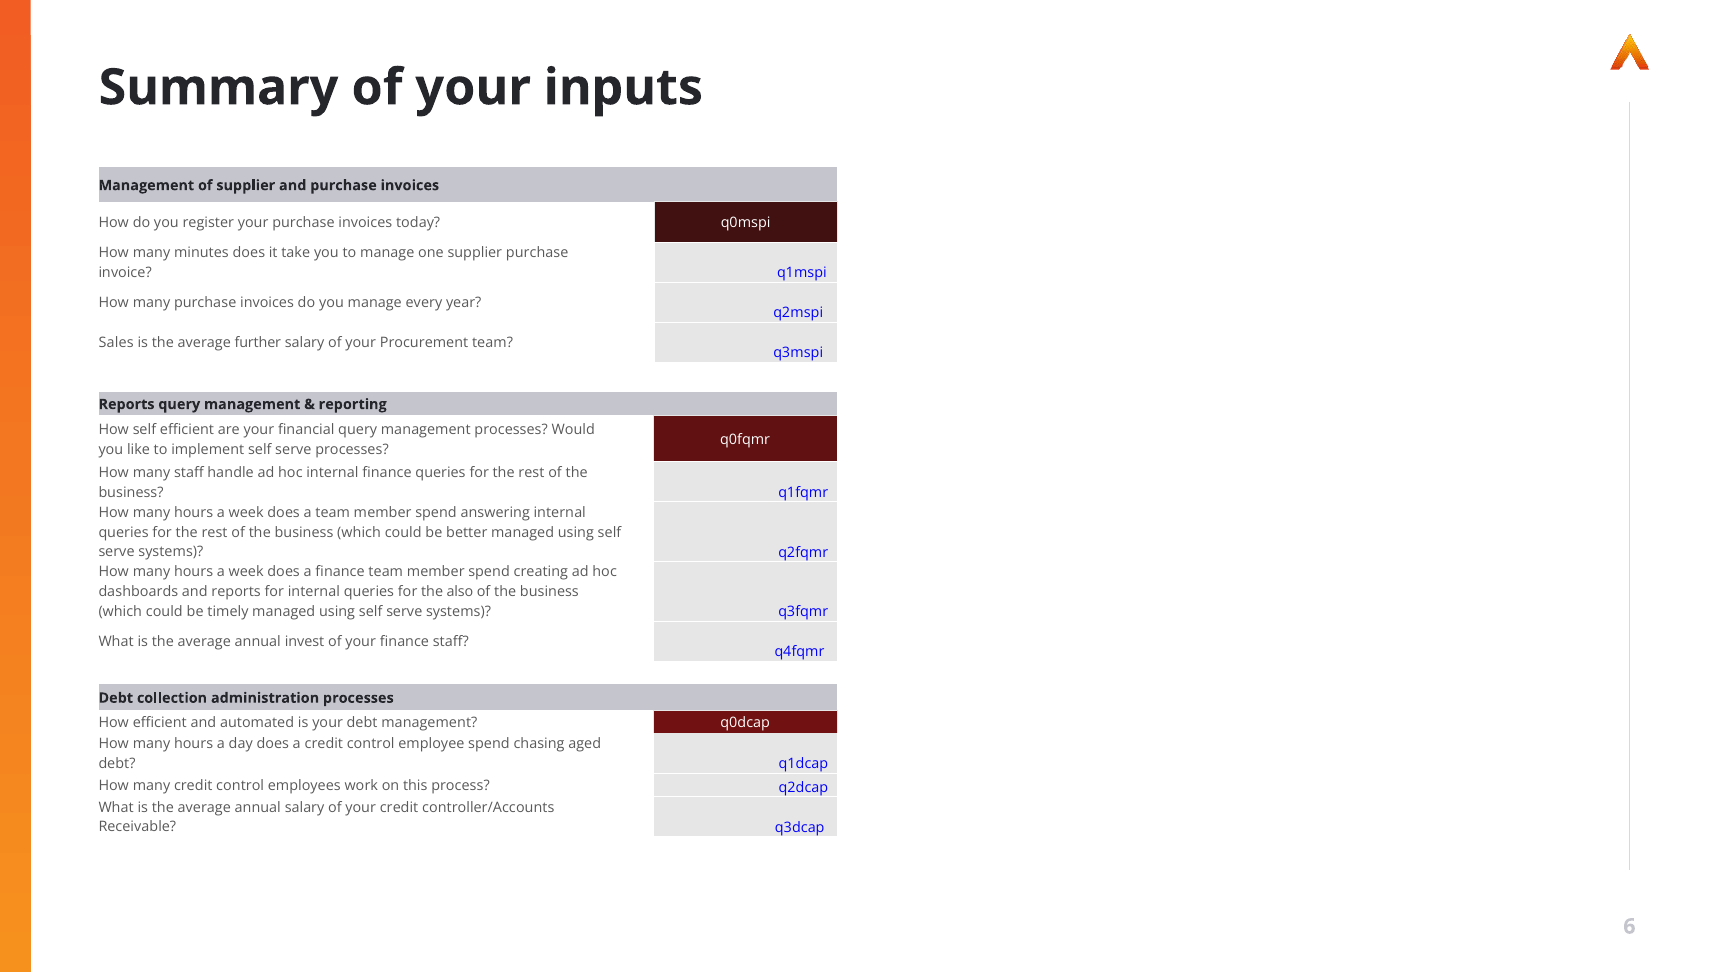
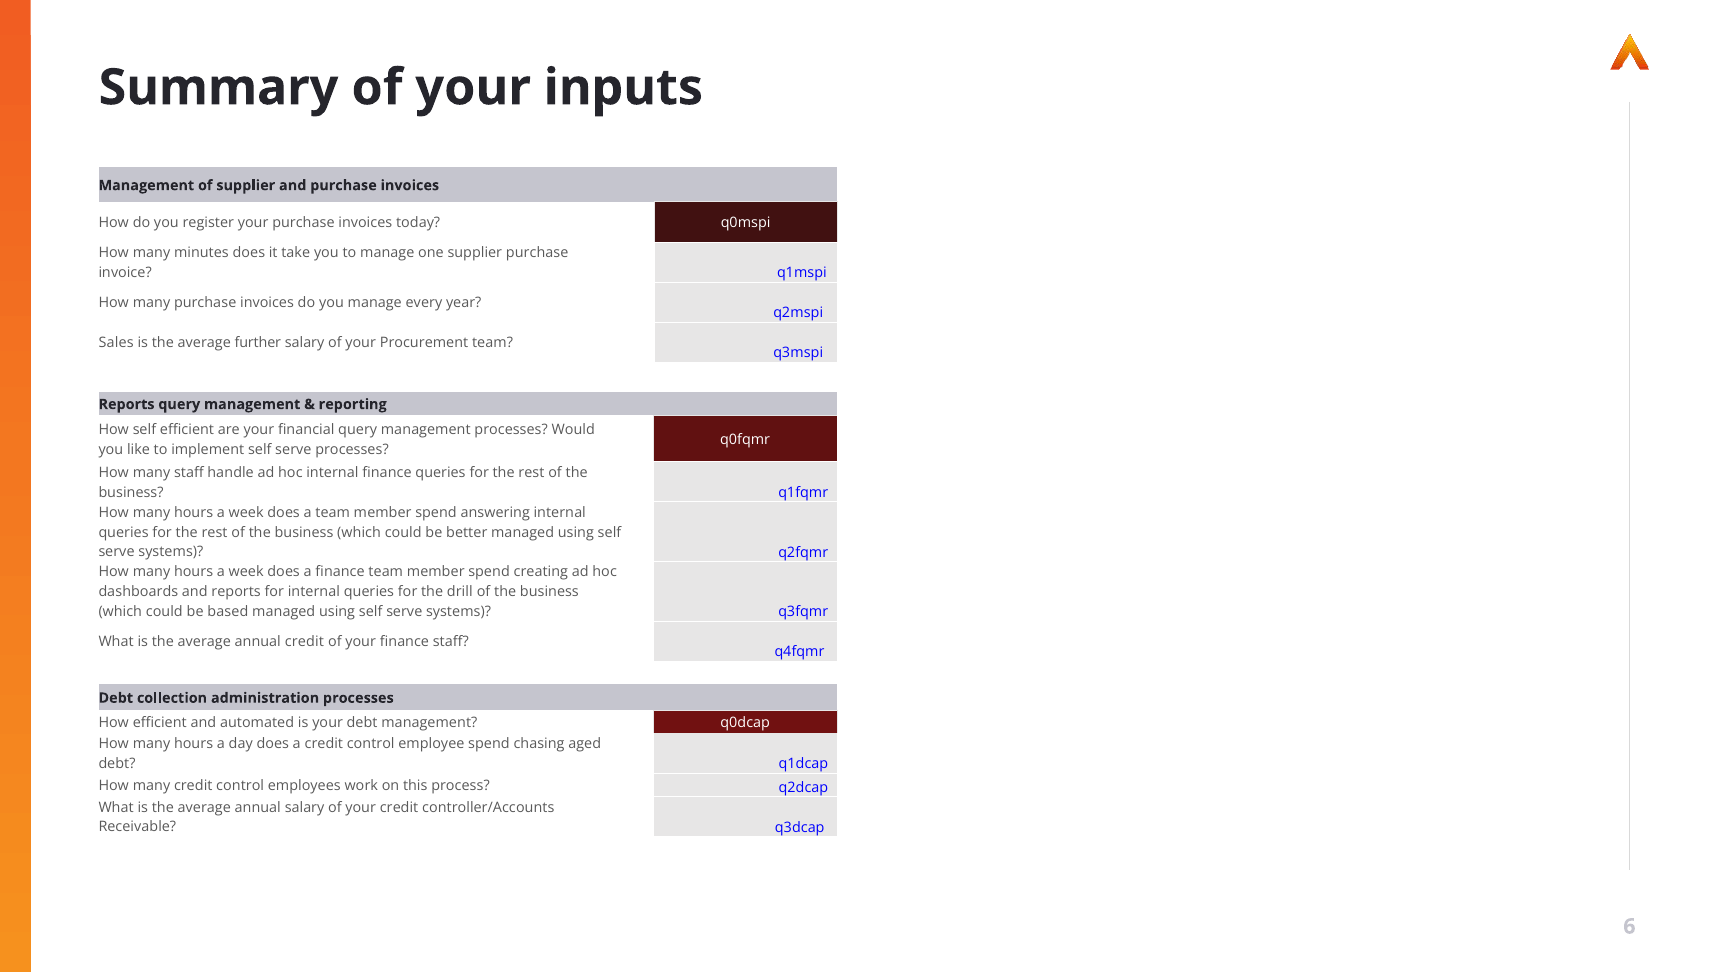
also: also -> drill (460, 592)
timely: timely -> based (228, 612)
annual invest: invest -> credit (304, 642)
